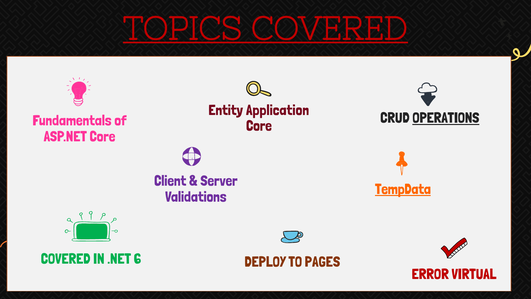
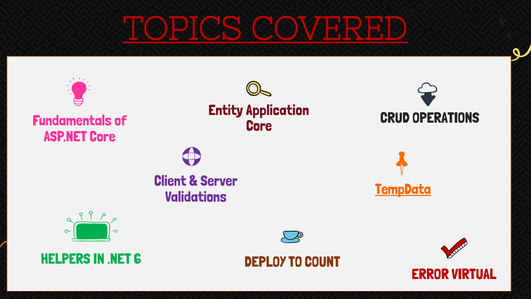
OPERATIONS underline: present -> none (446, 118)
COVERED: COVERED -> HELPERS (66, 259)
PAGES: PAGES -> COUNT (323, 262)
